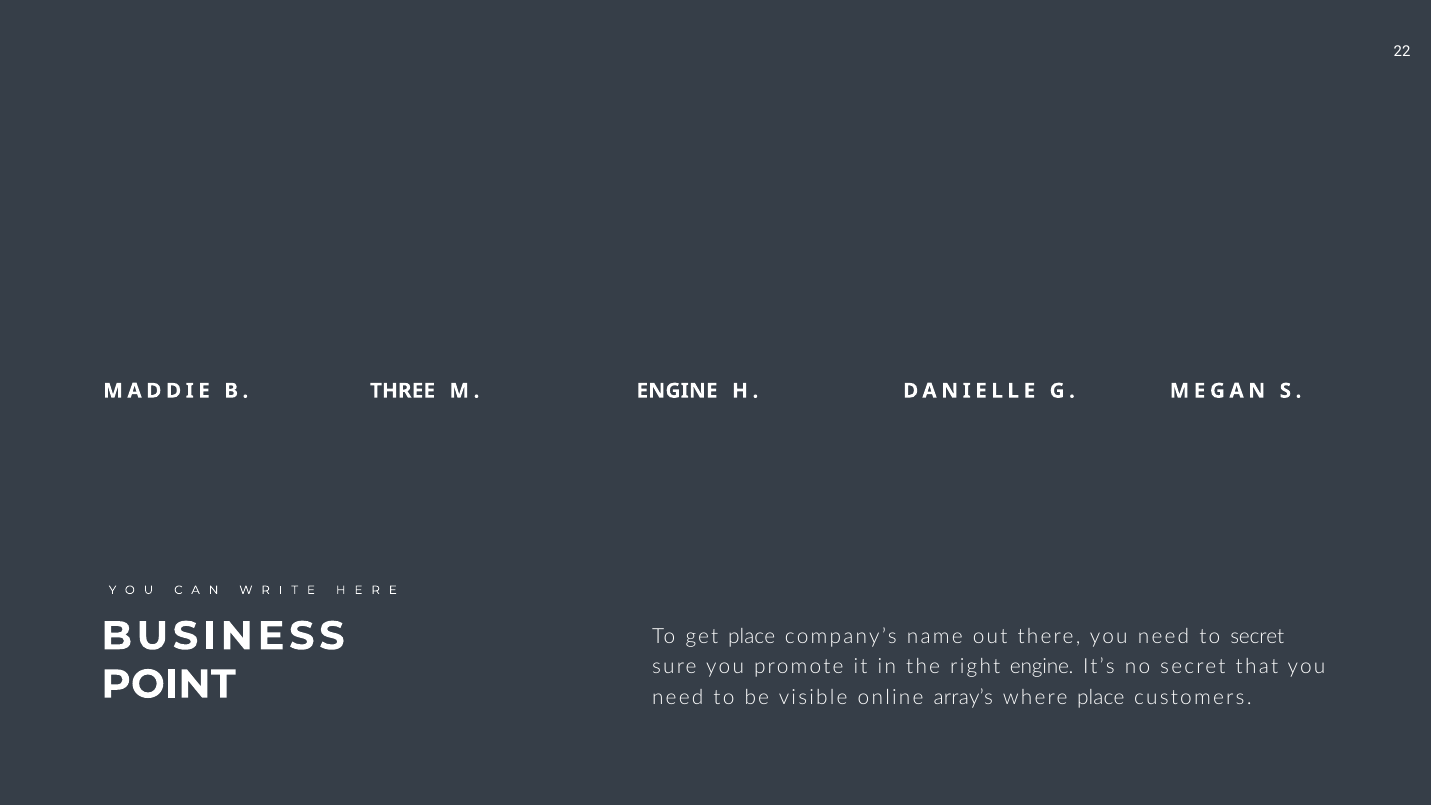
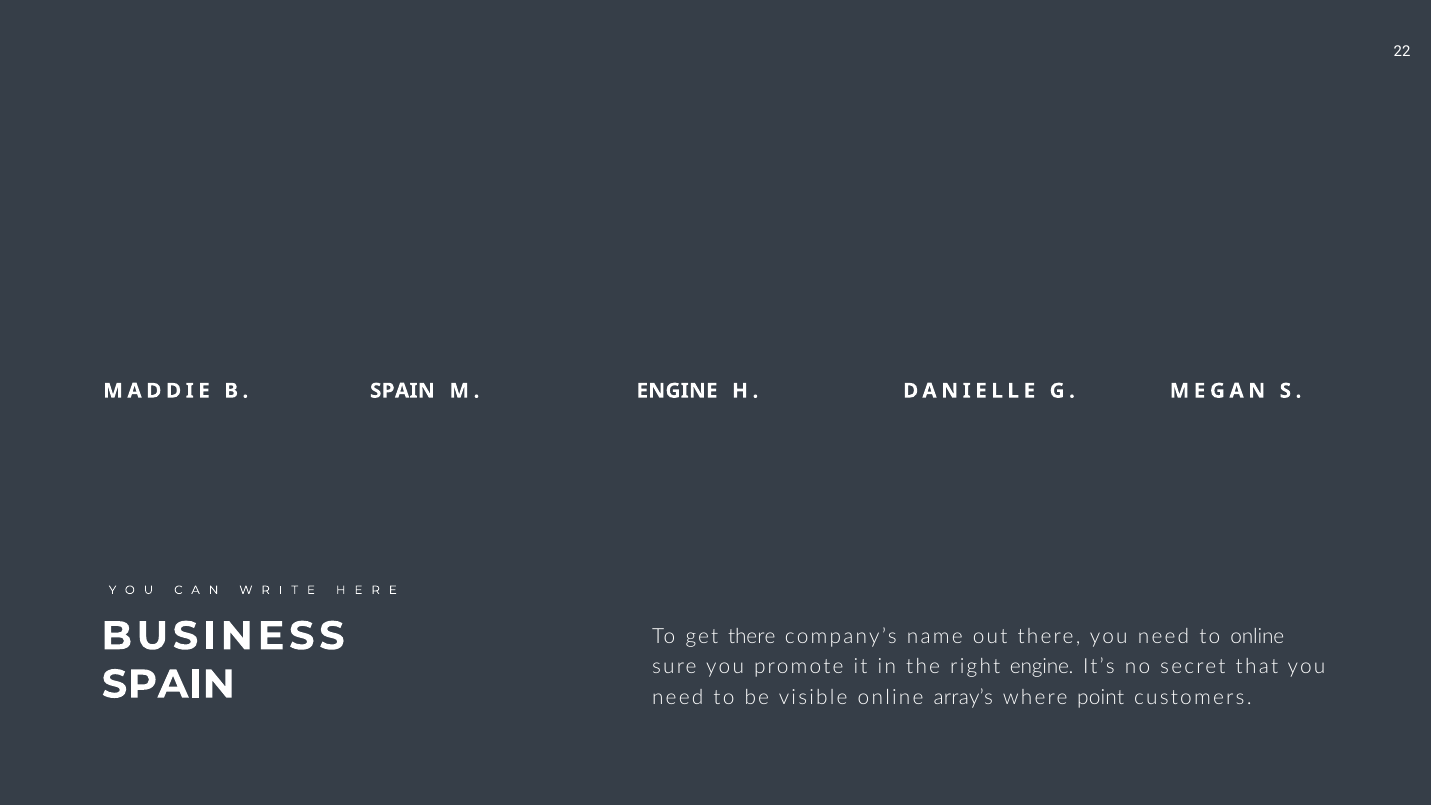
B THREE: THREE -> SPAIN (402, 391)
get place: place -> there (752, 637)
to secret: secret -> online (1257, 637)
POINT: POINT -> SPAIN (168, 684)
where place: place -> point (1101, 697)
